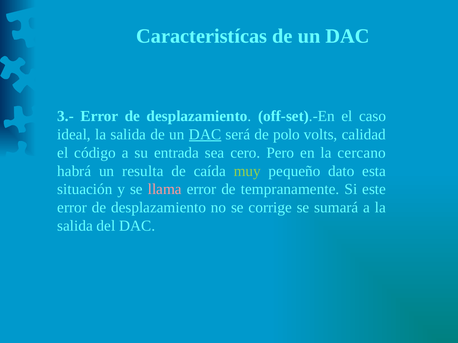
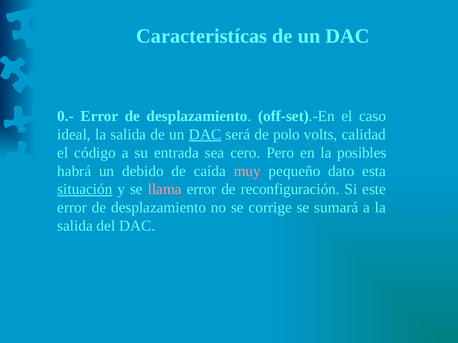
3.-: 3.- -> 0.- (66, 116)
cercano: cercano -> posibles (362, 153)
resulta: resulta -> debido (143, 171)
muy colour: light green -> pink (247, 171)
situación underline: none -> present (85, 190)
tempranamente: tempranamente -> reconfiguración (290, 190)
